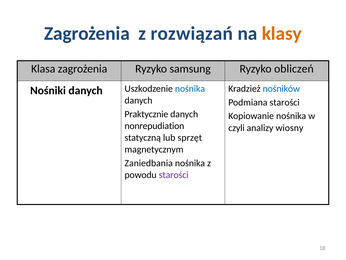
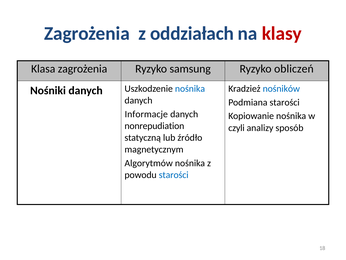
rozwiązań: rozwiązań -> oddziałach (192, 33)
klasy colour: orange -> red (282, 33)
Praktycznie: Praktycznie -> Informacje (146, 114)
wiosny: wiosny -> sposób (290, 128)
sprzęt: sprzęt -> źródło (190, 137)
Zaniedbania: Zaniedbania -> Algorytmów (149, 163)
starości colour: purple -> blue (174, 175)
